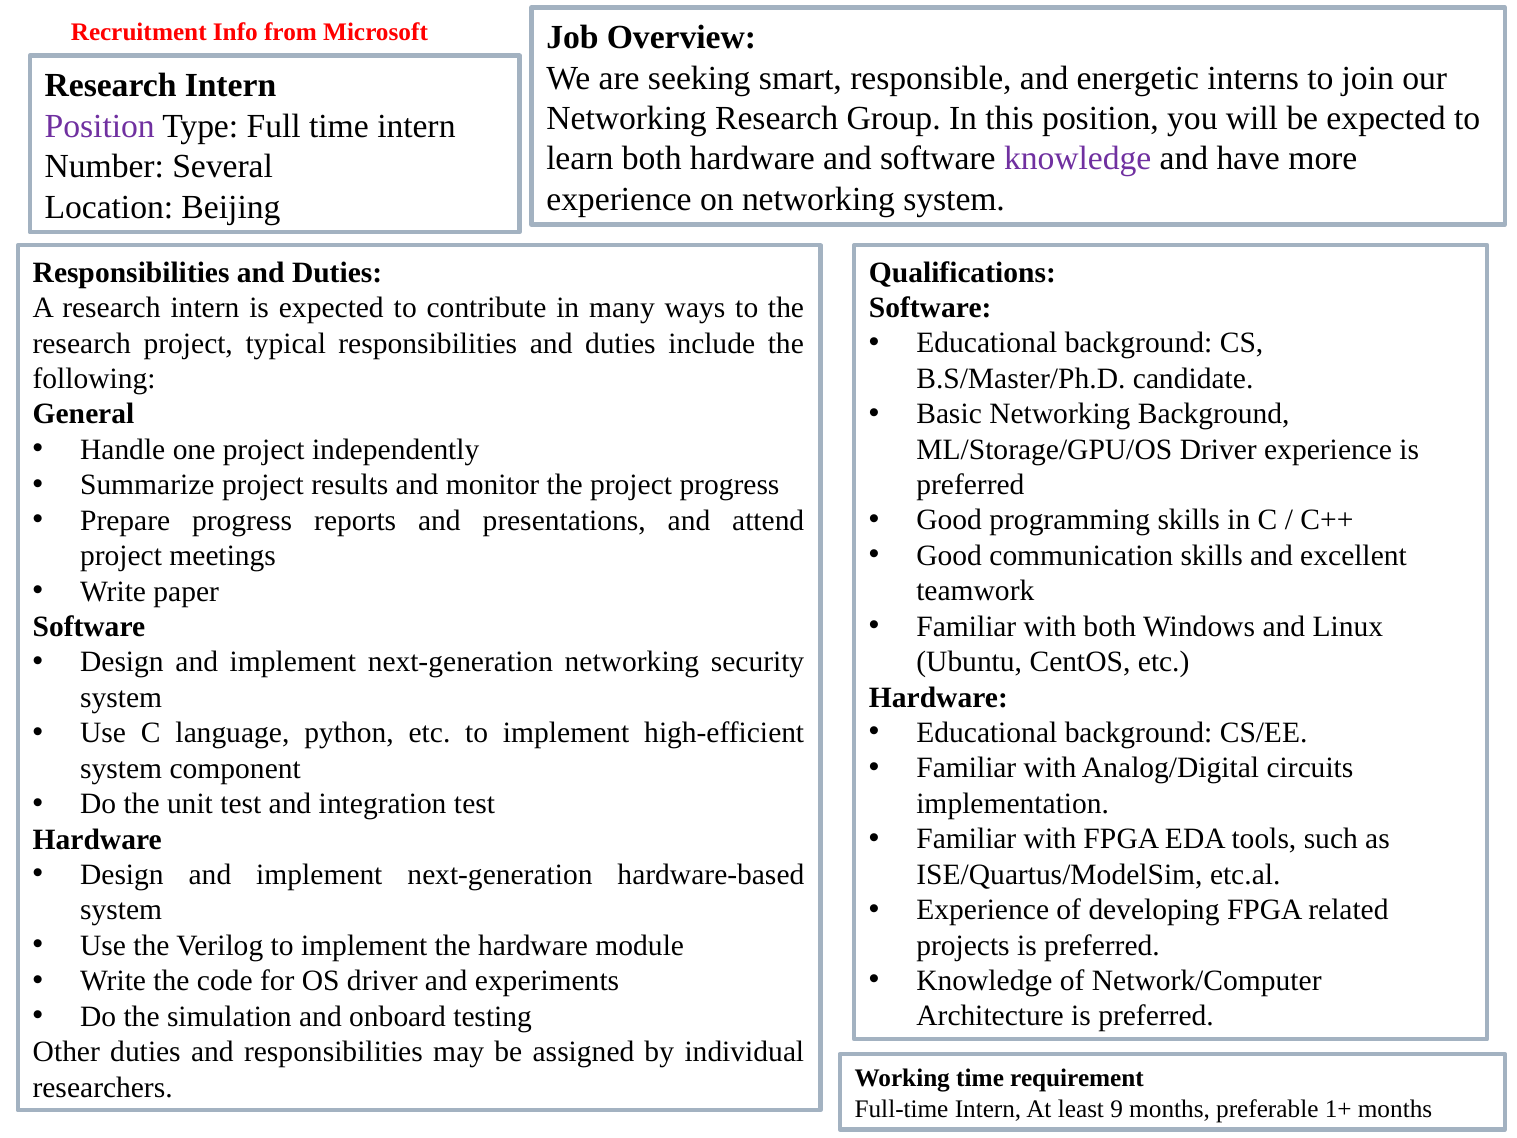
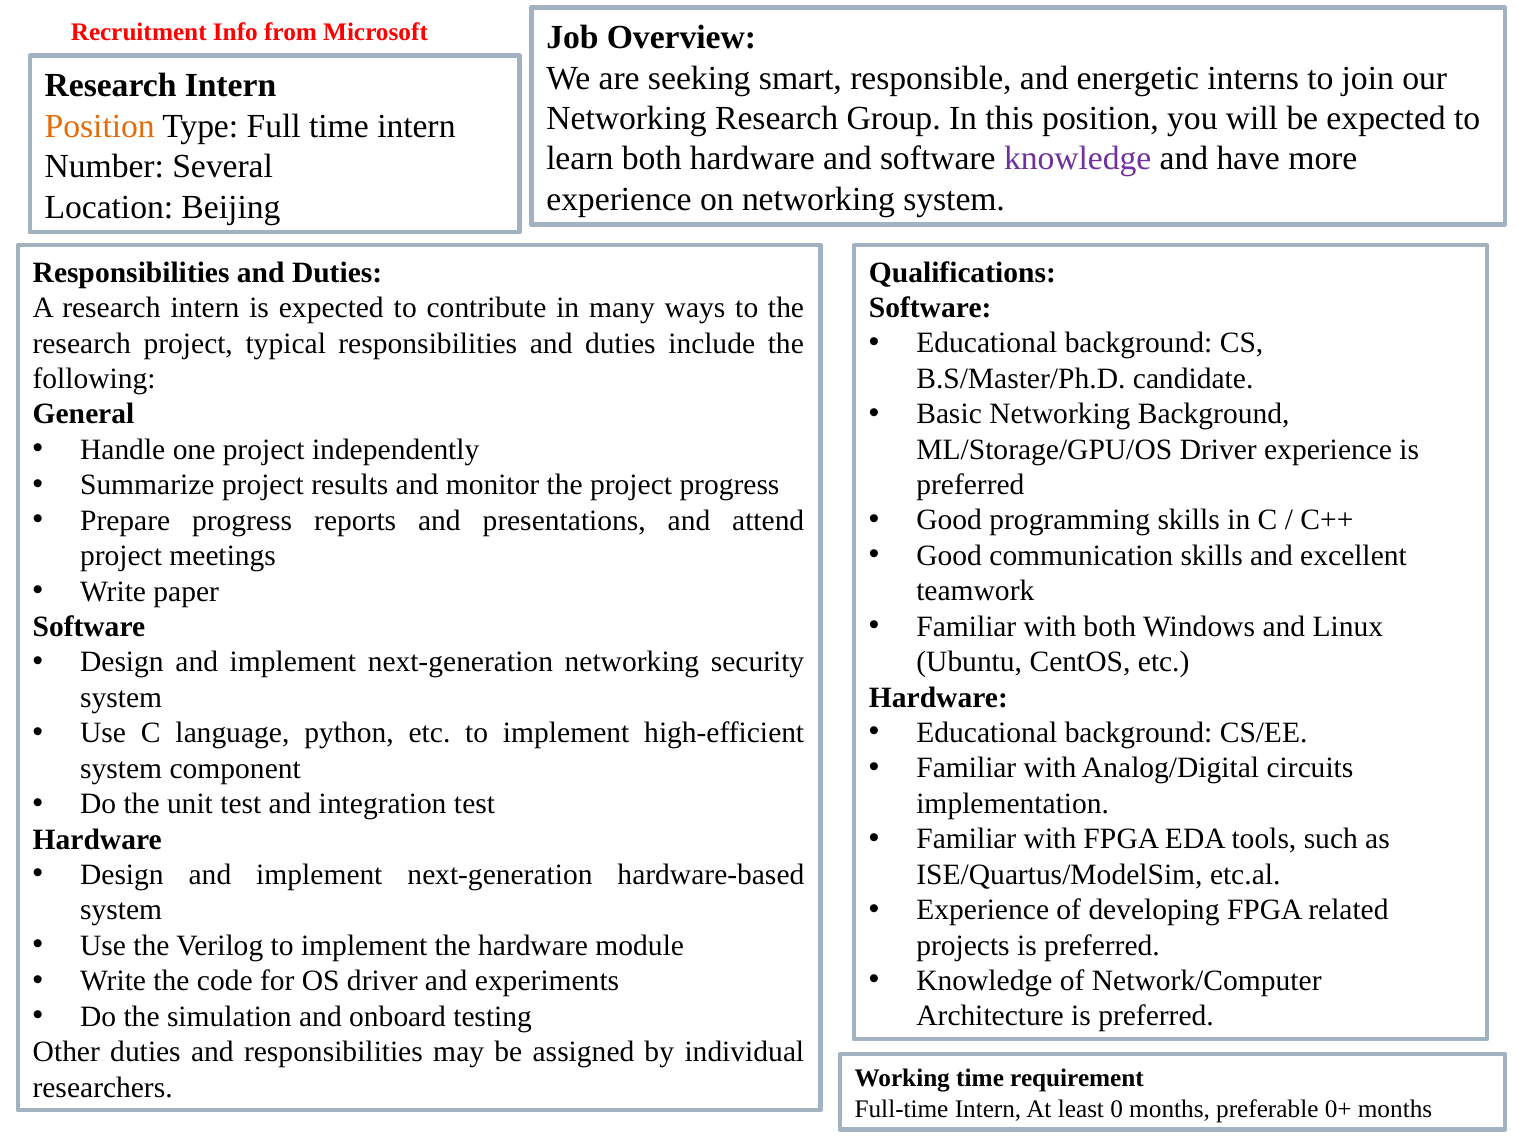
Position colour: purple -> orange (100, 126)
9: 9 -> 0 (1117, 1108)
1+: 1+ -> 0+ (1338, 1108)
